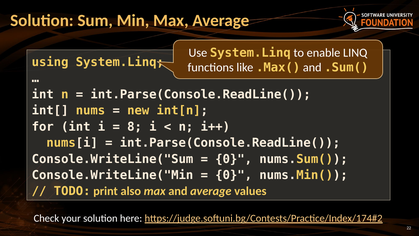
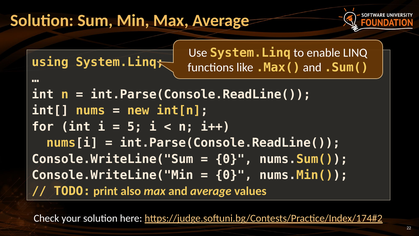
8: 8 -> 5 (135, 127)
